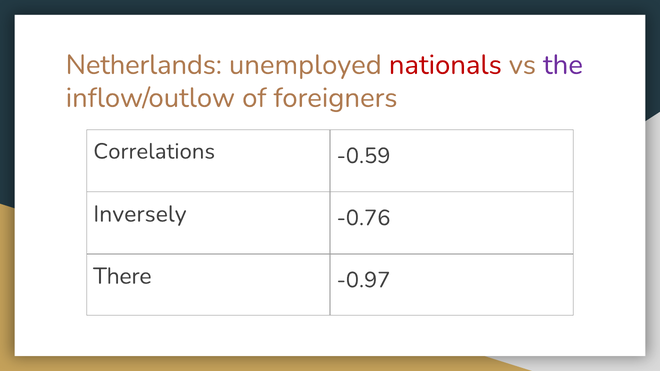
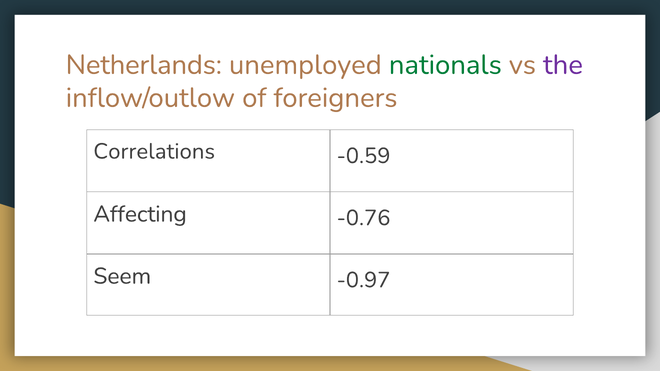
nationals colour: red -> green (445, 65)
Inversely: Inversely -> Affecting (140, 214)
There: There -> Seem (122, 276)
